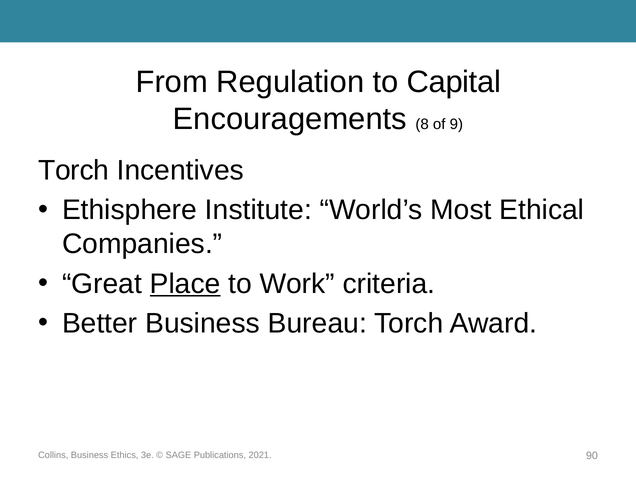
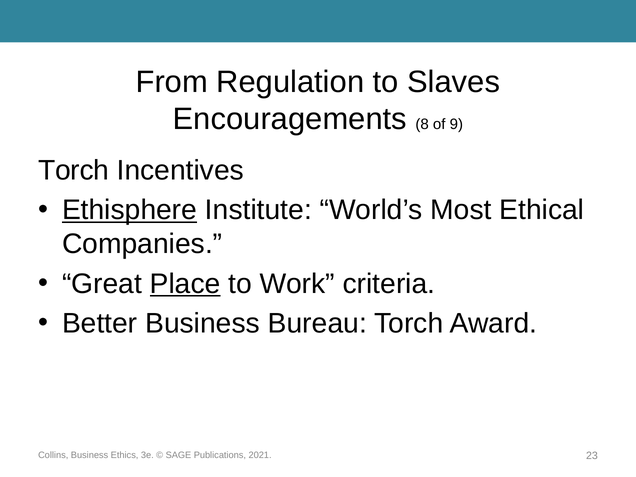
Capital: Capital -> Slaves (454, 82)
Ethisphere underline: none -> present (130, 210)
90: 90 -> 23 (592, 456)
